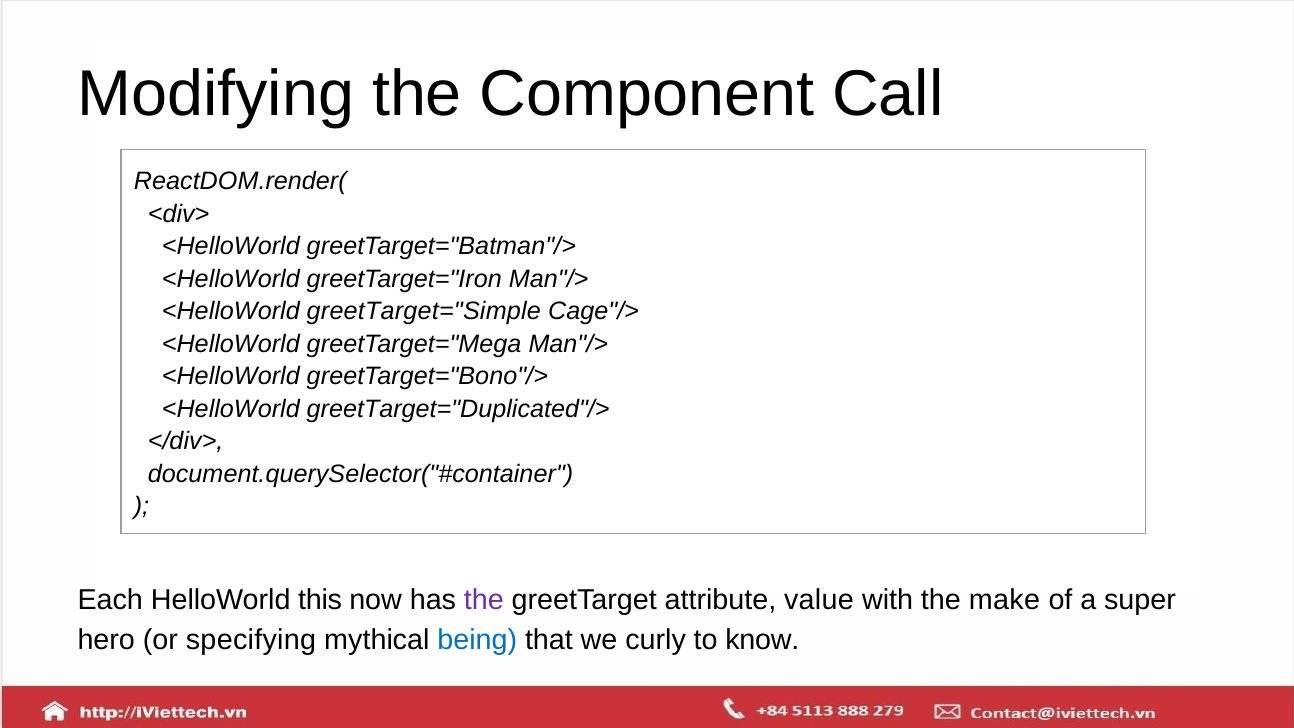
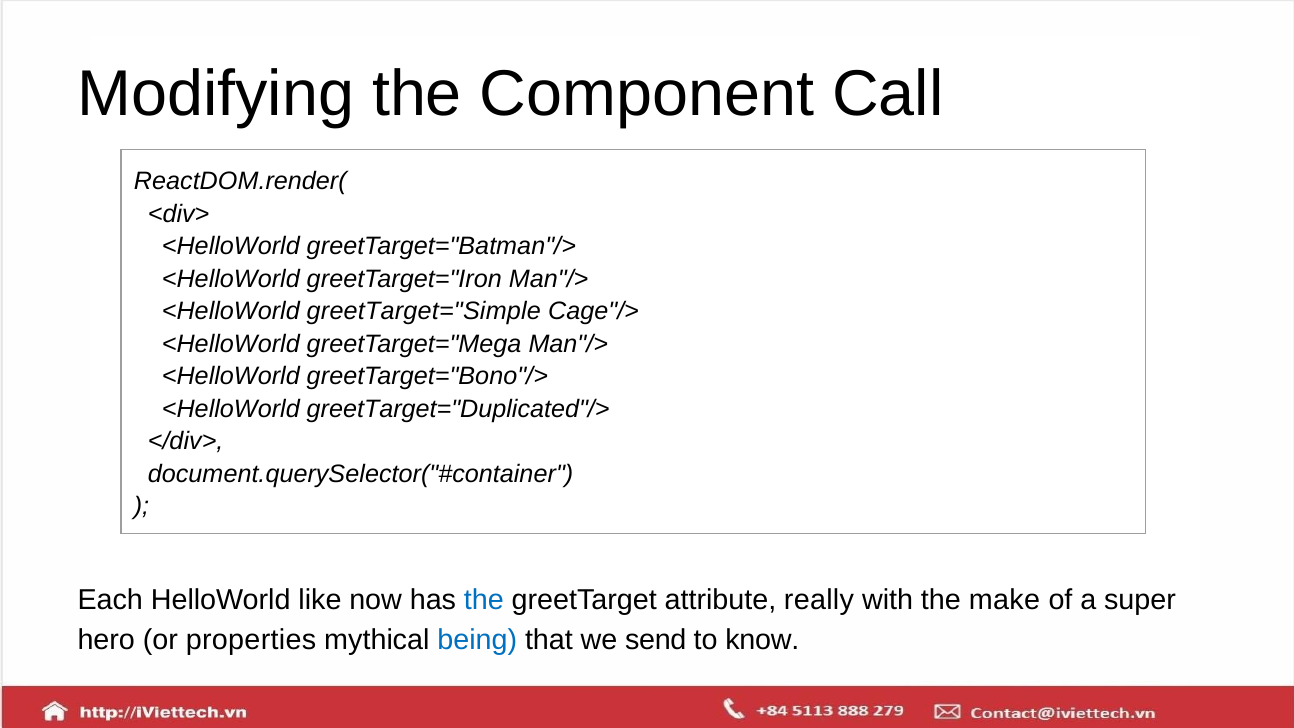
this: this -> like (320, 600)
the colour: purple -> blue (484, 600)
value: value -> really (819, 600)
specifying: specifying -> properties (251, 640)
curly: curly -> send (656, 640)
